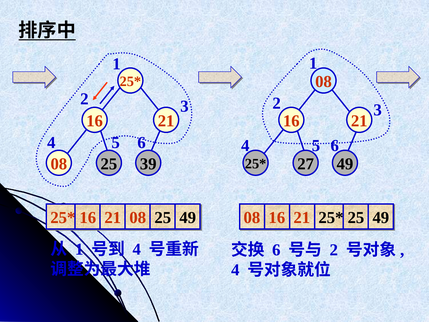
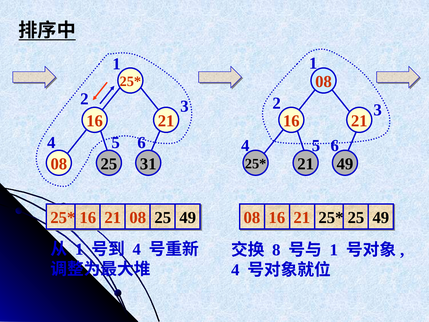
39: 39 -> 31 (148, 164)
27: 27 -> 21 (306, 164)
6: 6 -> 8 (276, 250)
2: 2 -> 1 (334, 250)
